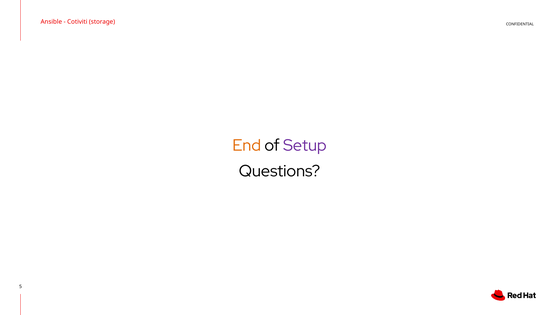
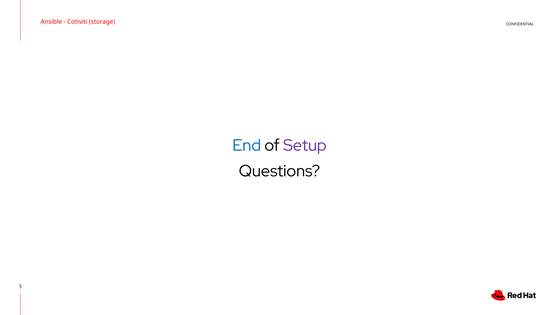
End colour: orange -> blue (247, 145)
